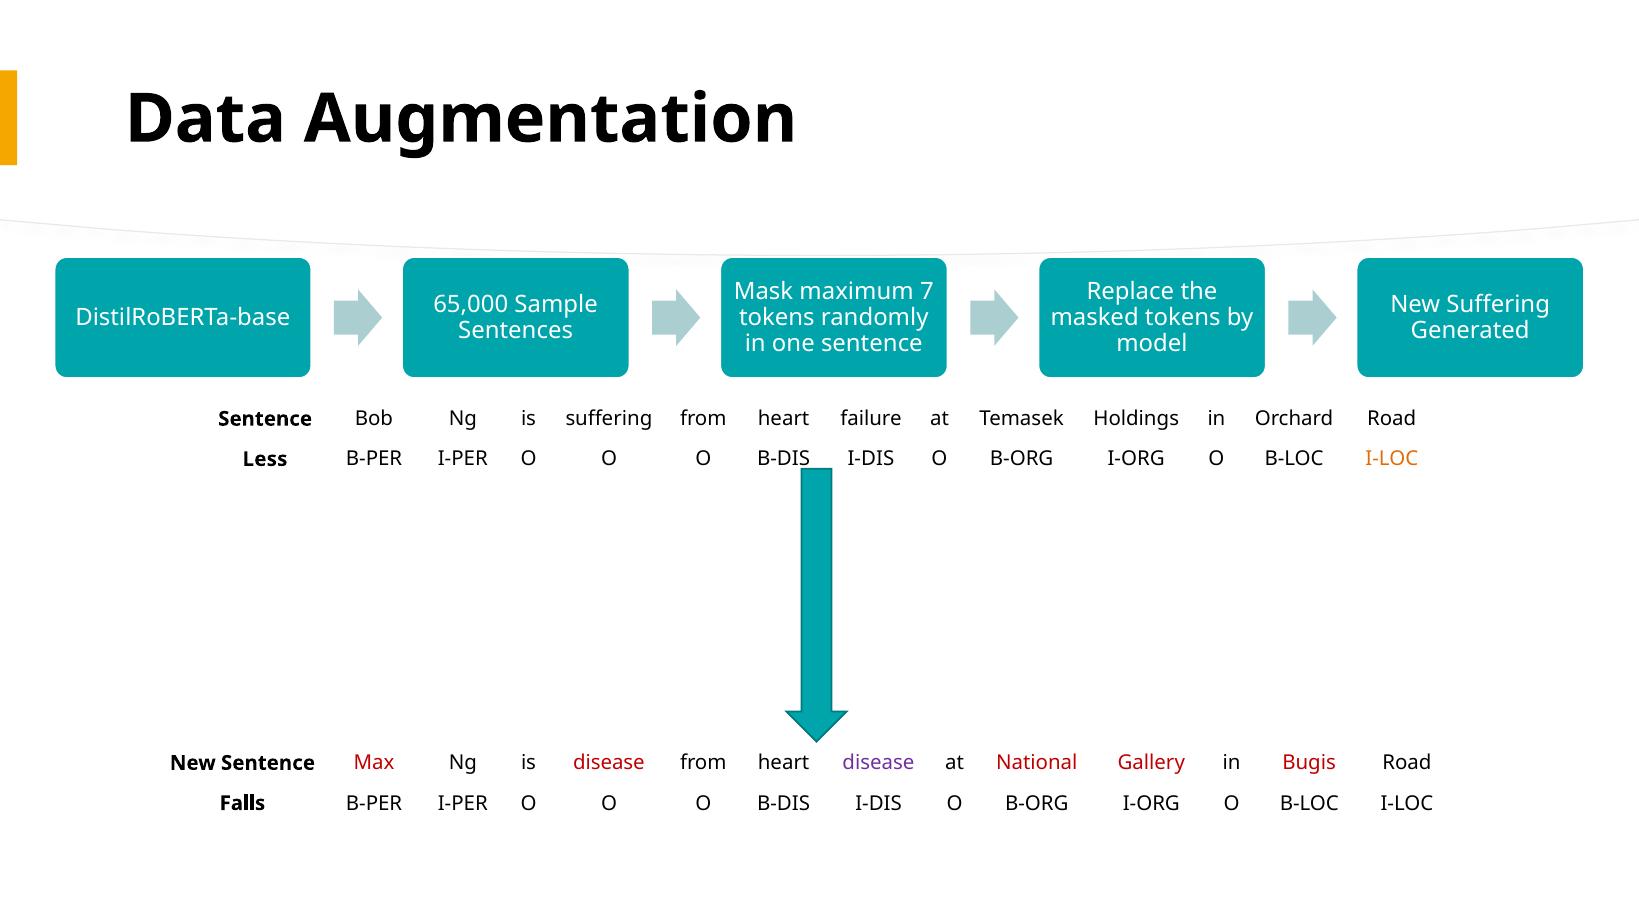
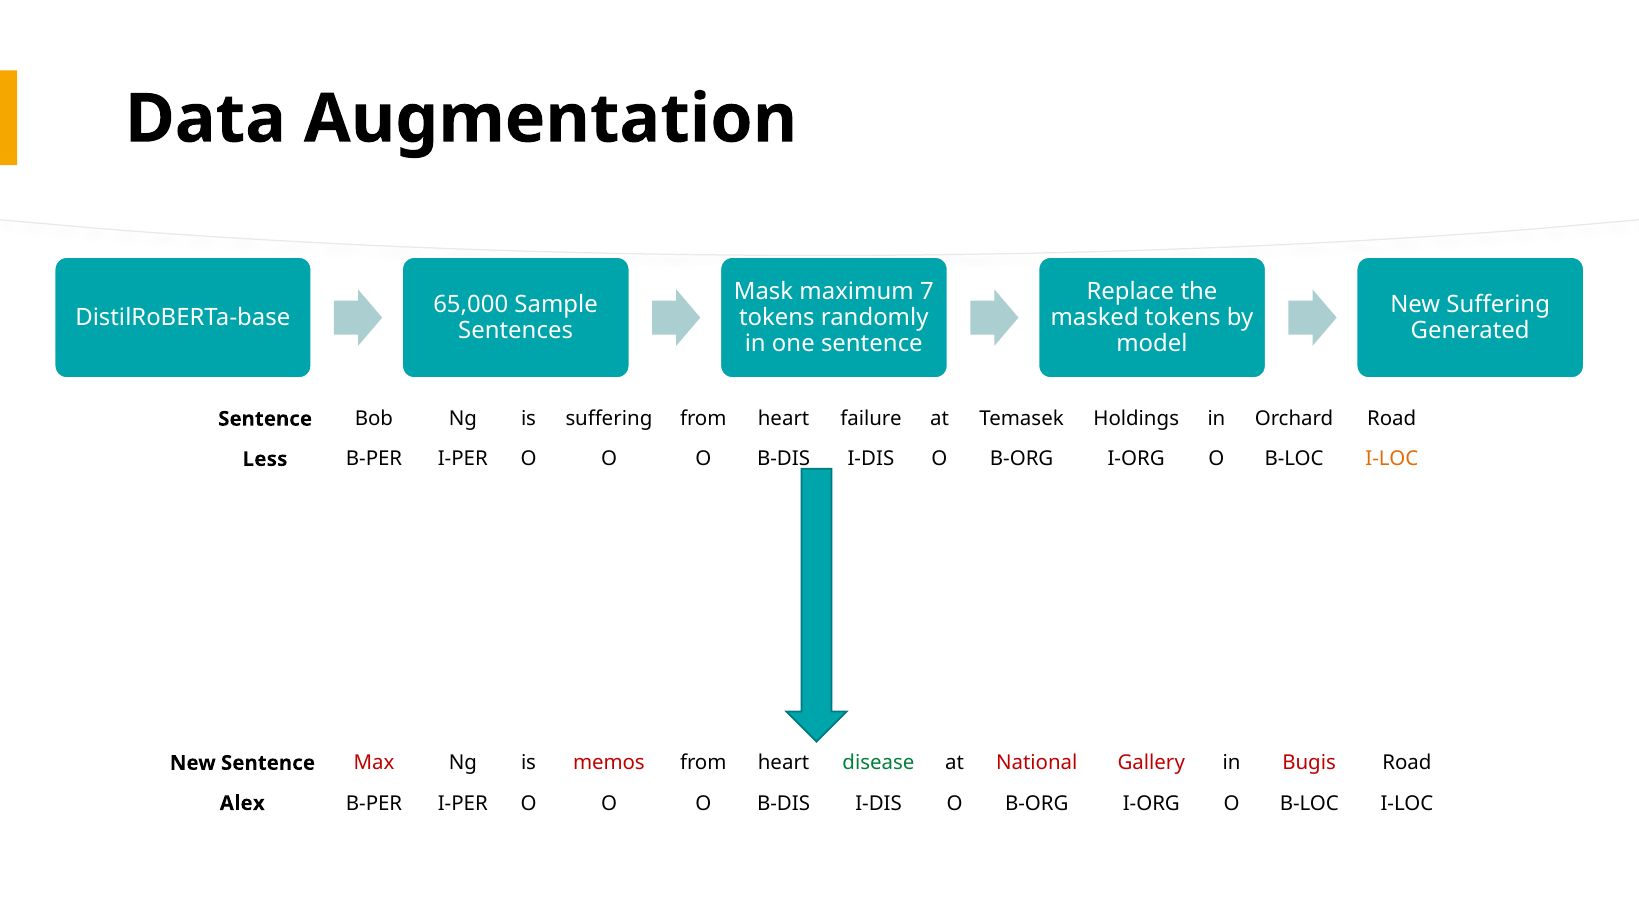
is disease: disease -> memos (609, 763)
disease colour: purple -> green (878, 763)
Falls: Falls -> Alex (242, 803)
